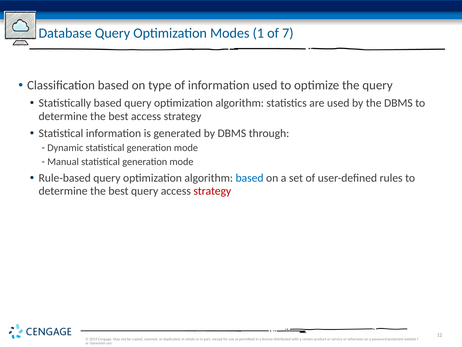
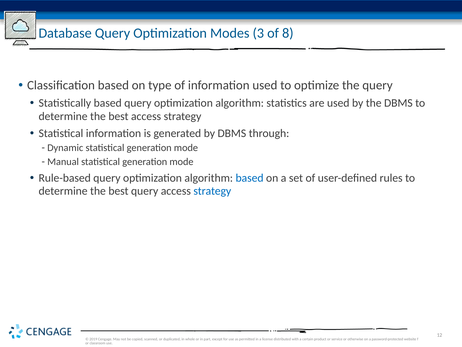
1: 1 -> 3 (258, 33)
7: 7 -> 8 (288, 33)
strategy colour: red -> blue (212, 191)
